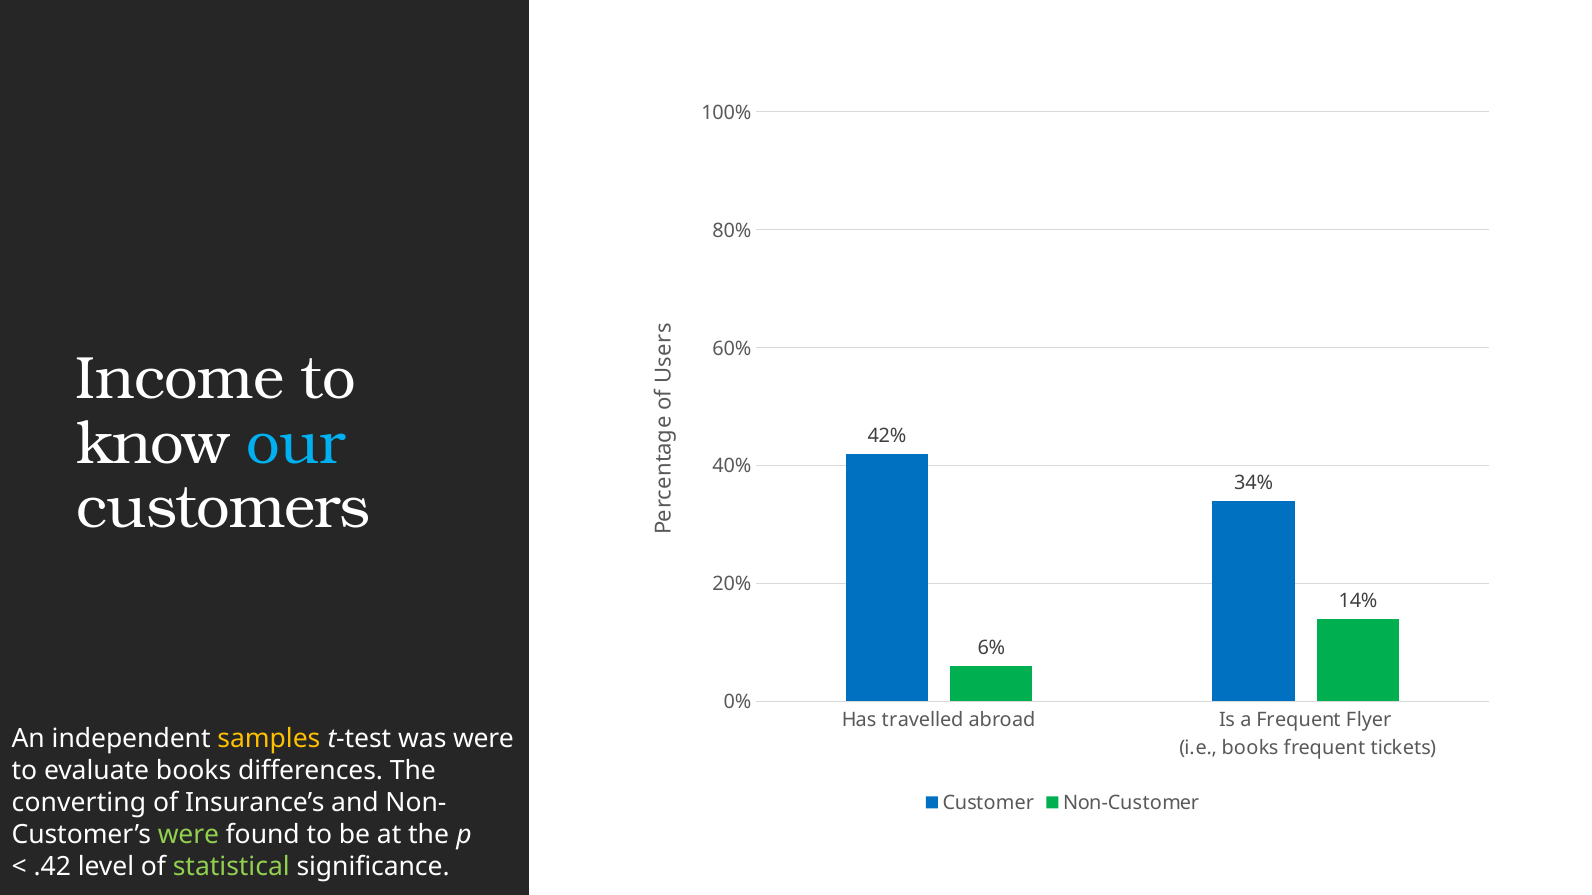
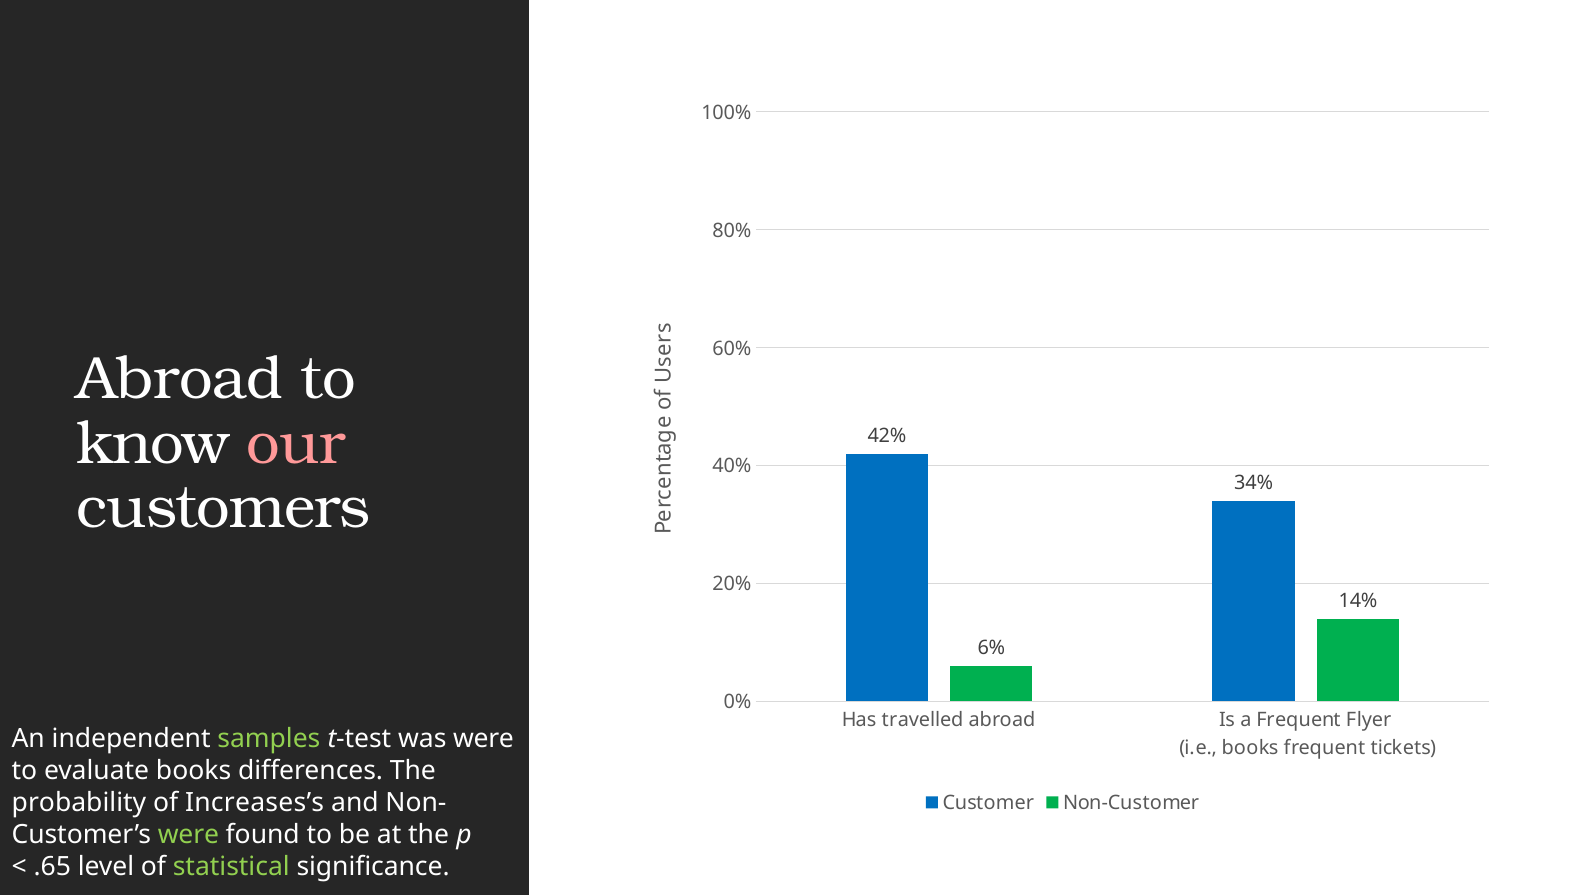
Income: Income -> Abroad (180, 379)
our colour: light blue -> pink (296, 444)
samples colour: yellow -> light green (269, 740)
converting: converting -> probability (79, 803)
Insurance’s: Insurance’s -> Increases’s (255, 803)
.42: .42 -> .65 (52, 867)
